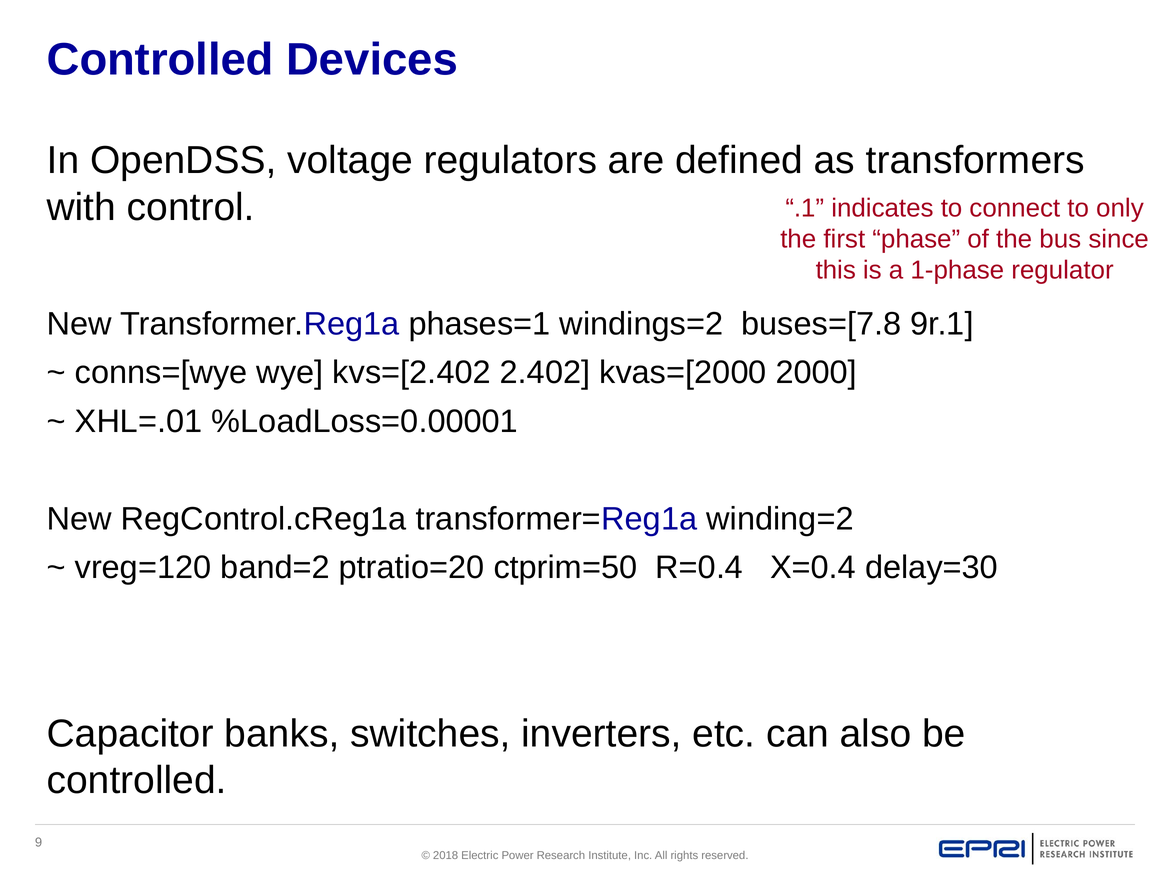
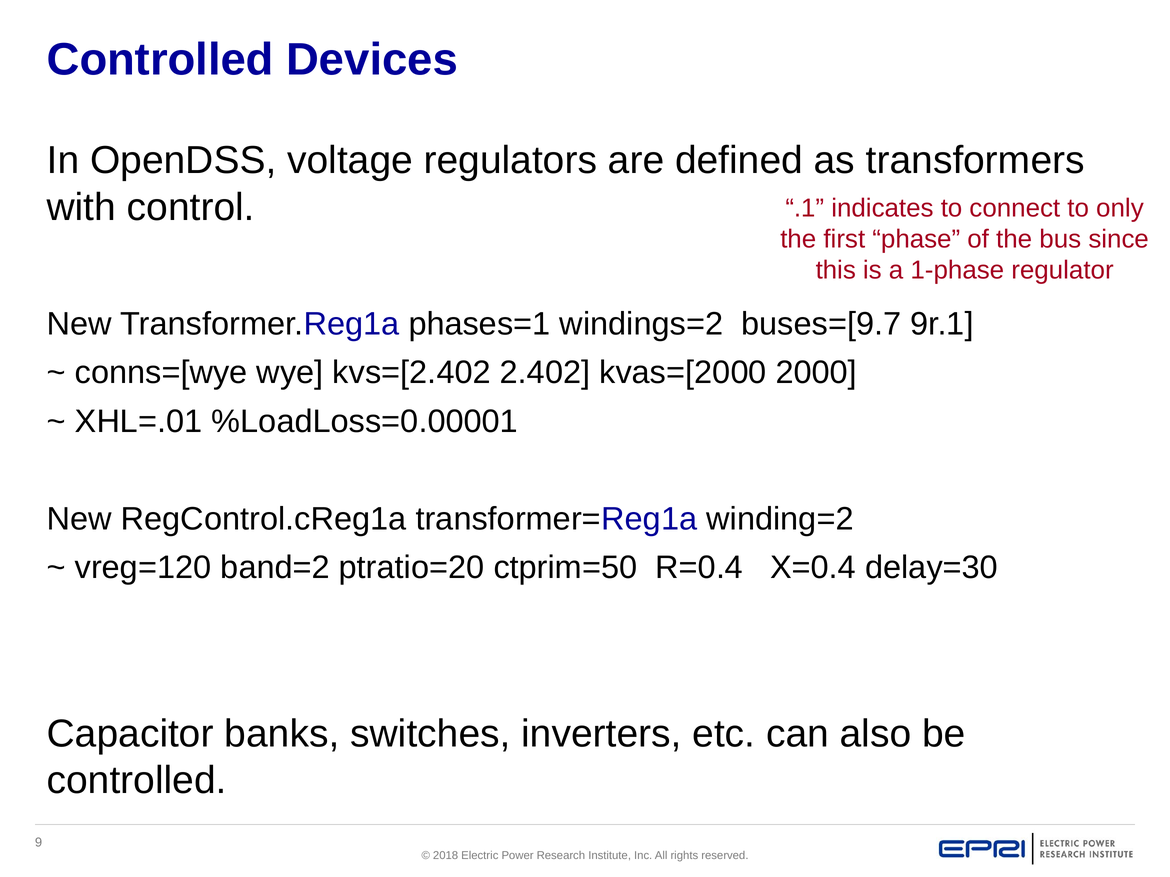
buses=[7.8: buses=[7.8 -> buses=[9.7 (821, 324)
